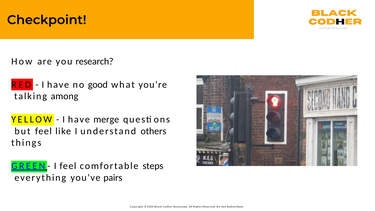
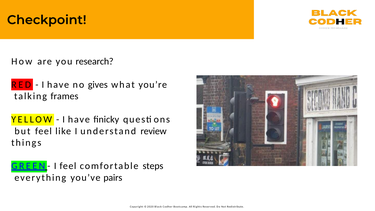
good: good -> gives (98, 85)
among: among -> frames (64, 96)
merge: merge -> ﬁnicky (106, 119)
others: others -> review (154, 131)
